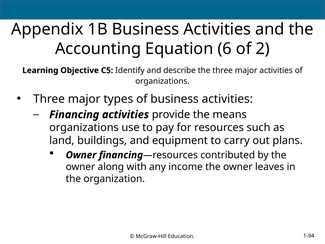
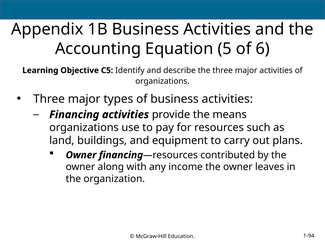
6: 6 -> 5 (225, 49)
2: 2 -> 6 (263, 49)
